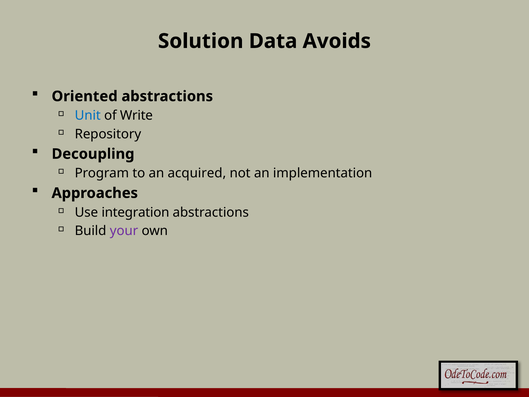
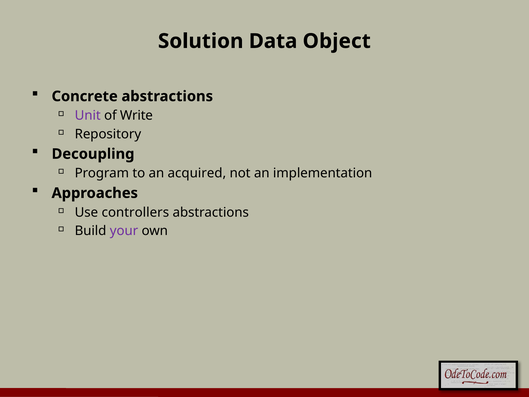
Avoids: Avoids -> Object (337, 41)
Oriented: Oriented -> Concrete (85, 96)
Unit colour: blue -> purple (88, 116)
integration: integration -> controllers (135, 212)
